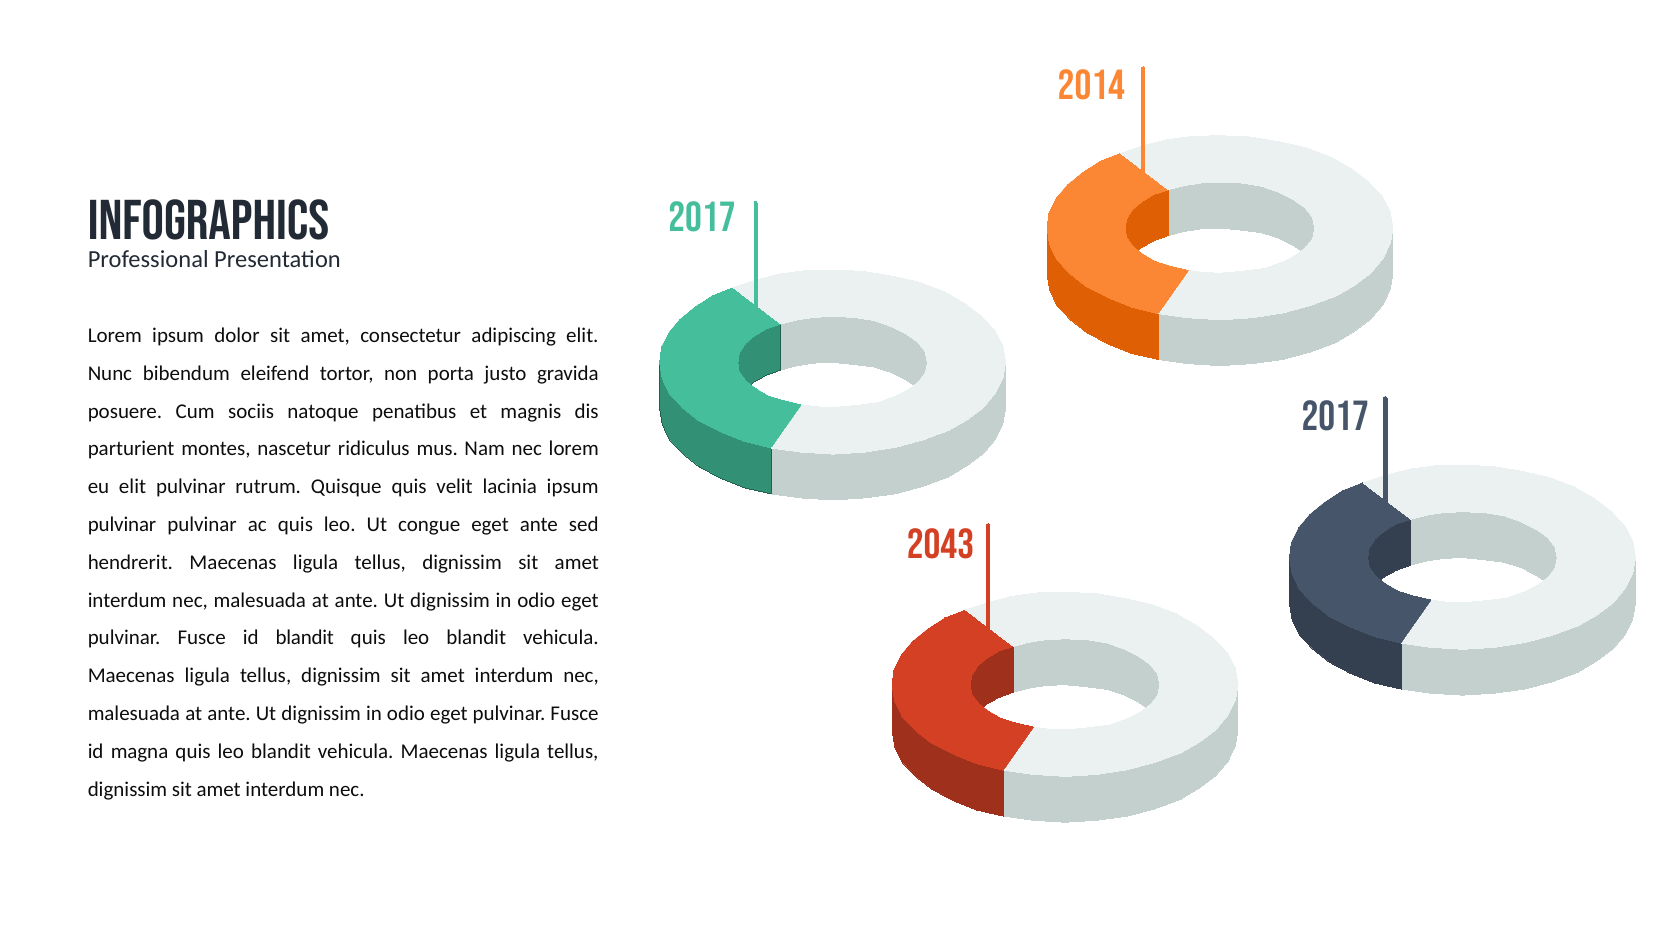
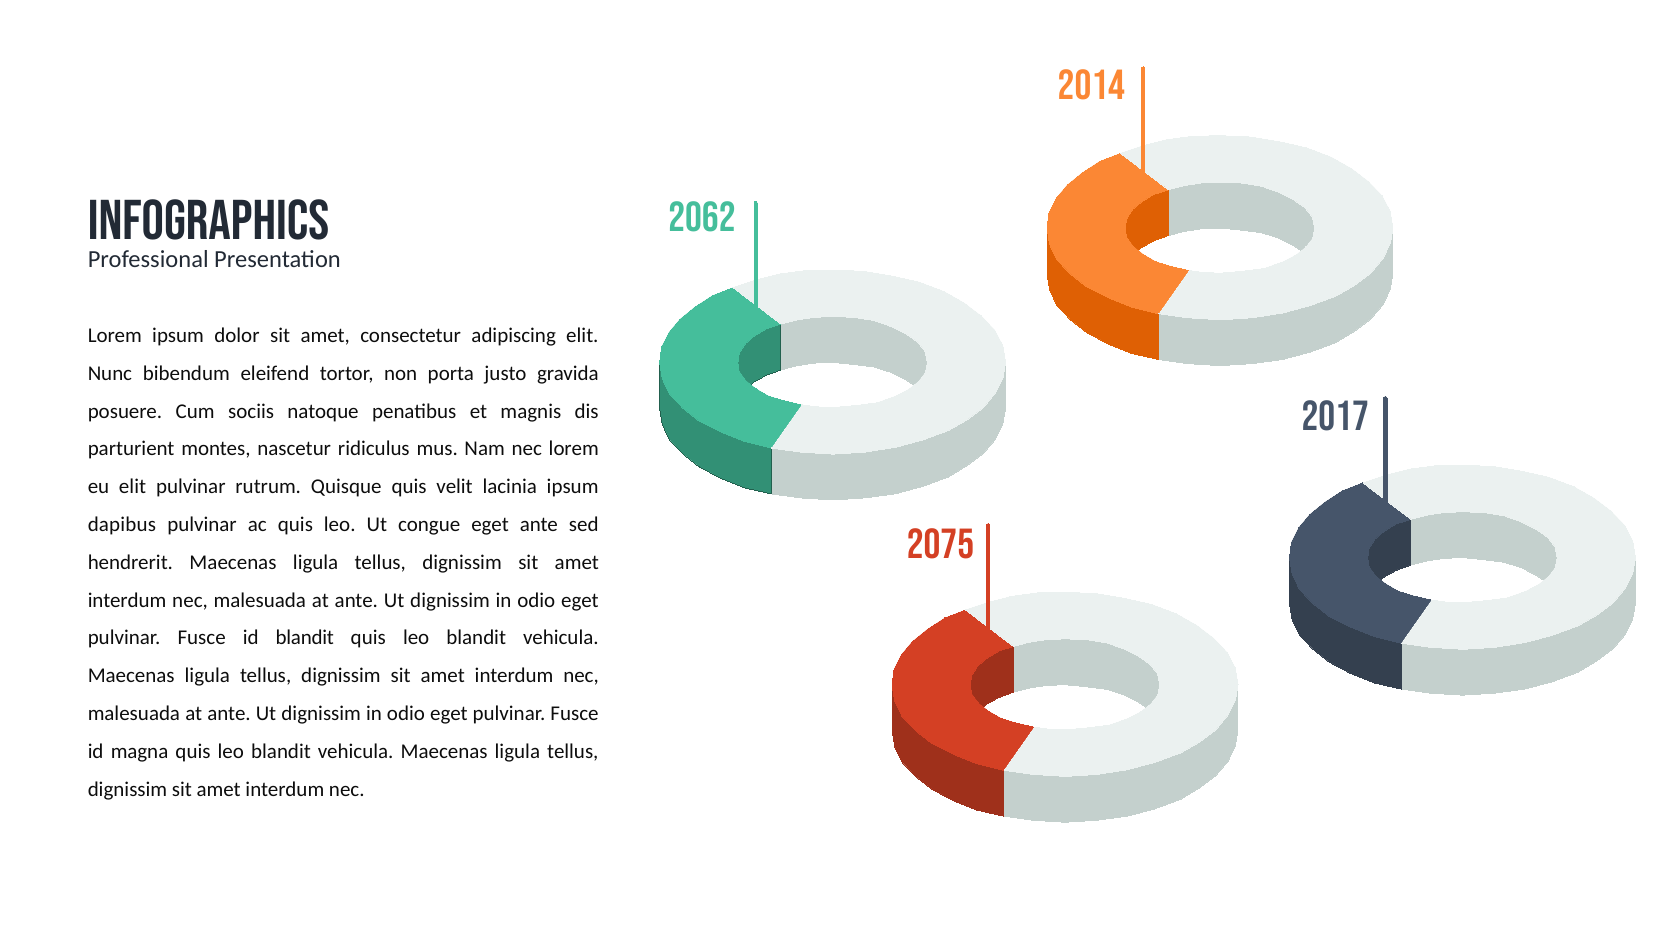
2017: 2017 -> 2062 (702, 217)
pulvinar: pulvinar -> dapibus (122, 525)
2043: 2043 -> 2075 (940, 545)
